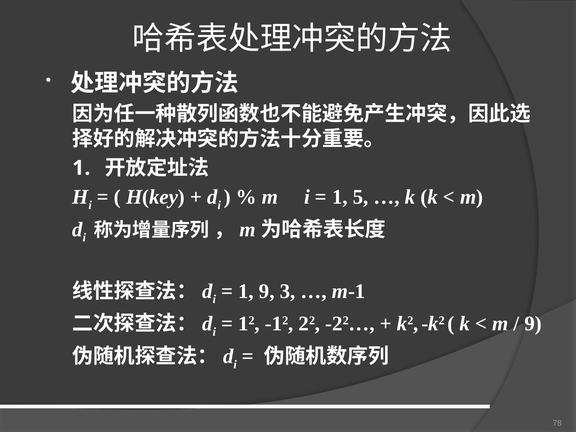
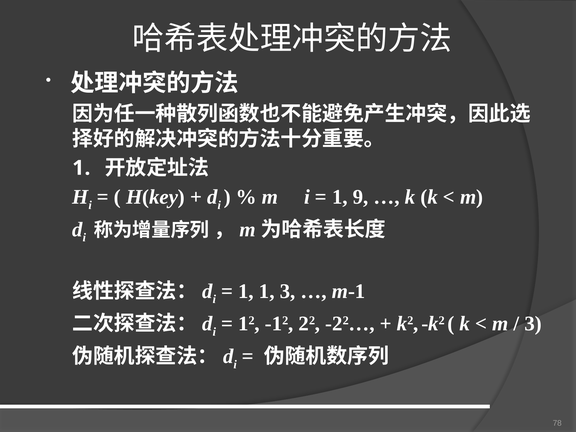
5: 5 -> 9 (361, 197)
1 9: 9 -> 1 (267, 291)
9: 9 -> 3 (533, 324)
